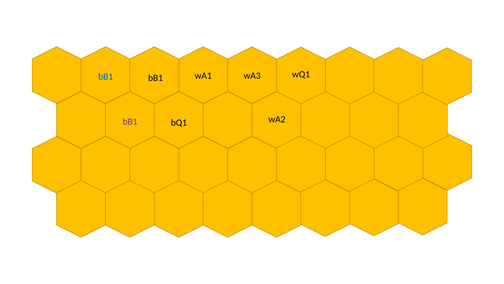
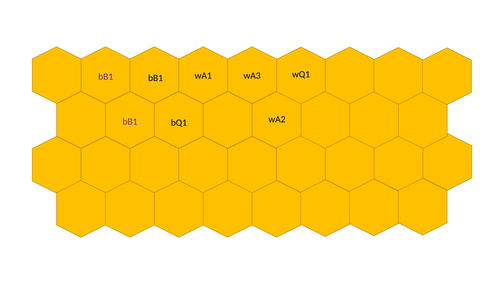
bB1 colour: blue -> purple (106, 77)
